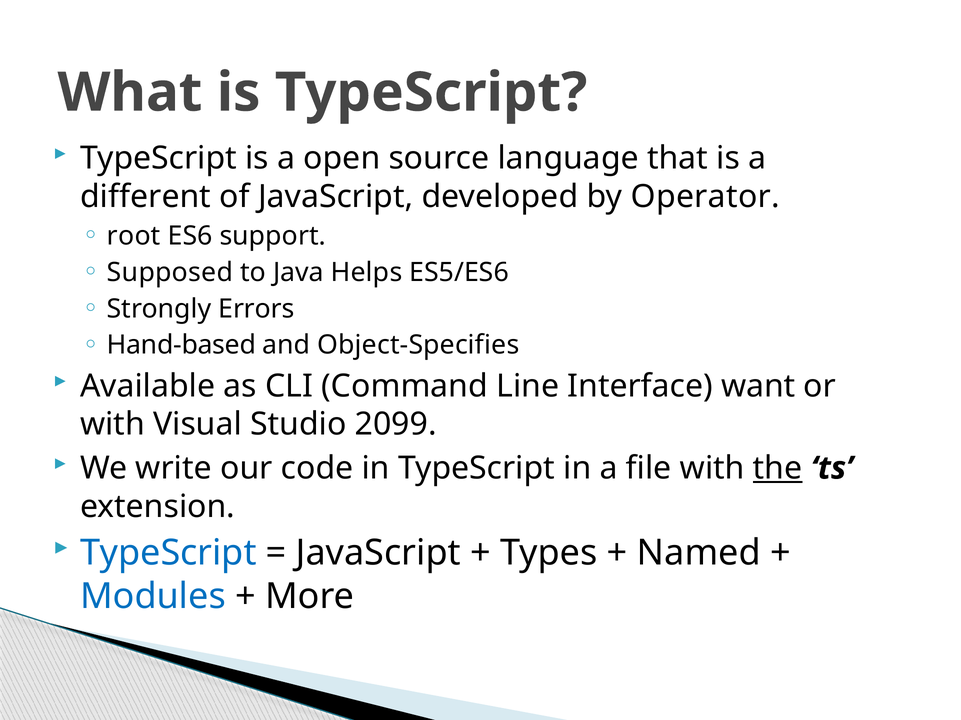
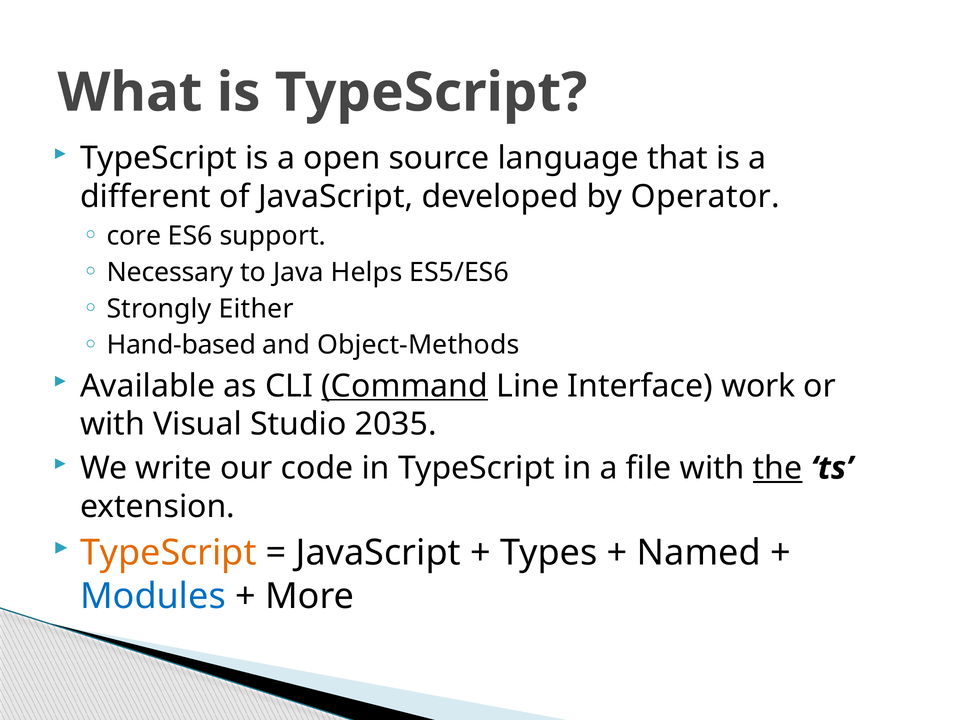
root: root -> core (134, 236)
Supposed: Supposed -> Necessary (170, 273)
Errors: Errors -> Either (256, 309)
Object-Specifies: Object-Specifies -> Object-Methods (418, 345)
Command underline: none -> present (405, 386)
want: want -> work (758, 386)
2099: 2099 -> 2035 (396, 425)
TypeScript colour: blue -> orange (168, 554)
